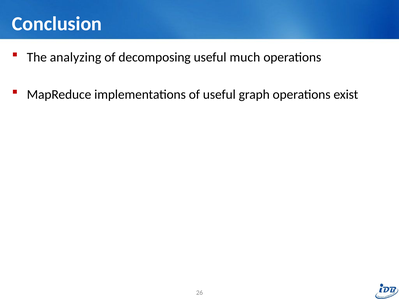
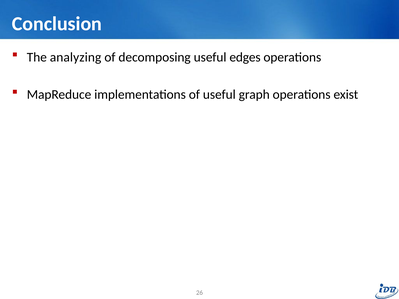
much: much -> edges (245, 57)
